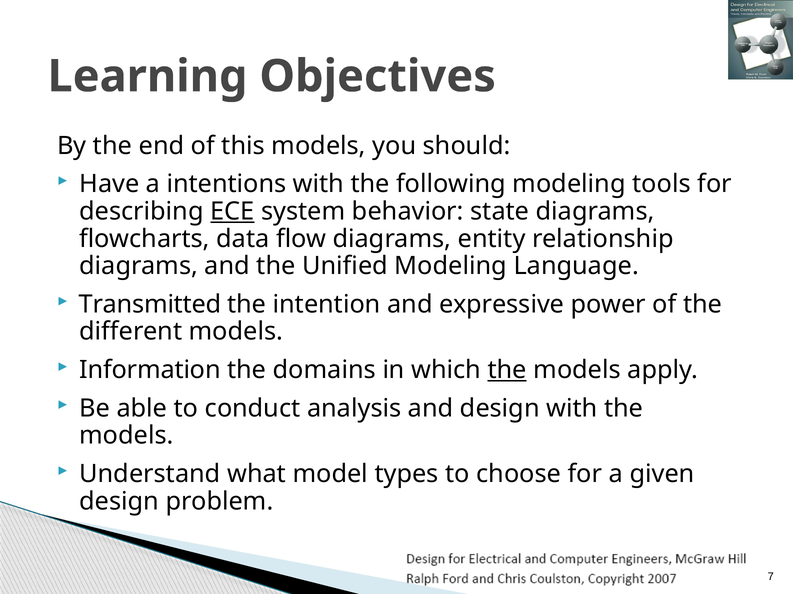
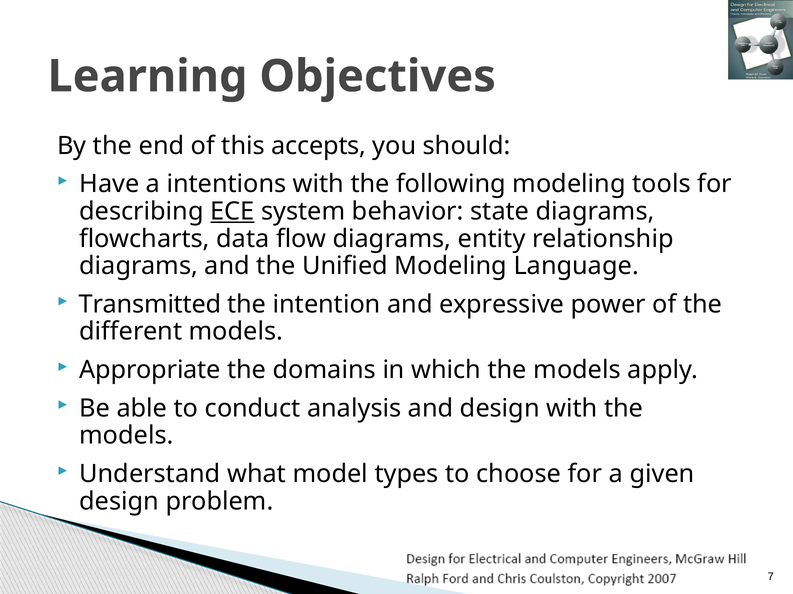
this models: models -> accepts (319, 146)
Information: Information -> Appropriate (150, 370)
the underline: present -> none (507, 370)
